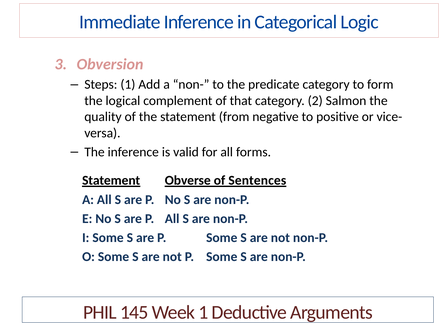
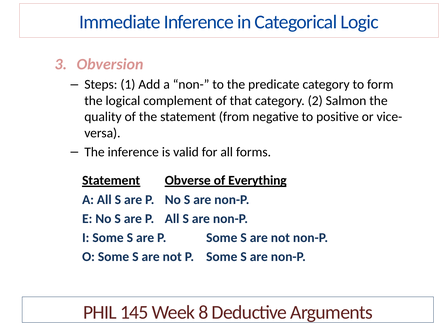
Sentences: Sentences -> Everything (257, 181)
Week 1: 1 -> 8 (203, 313)
